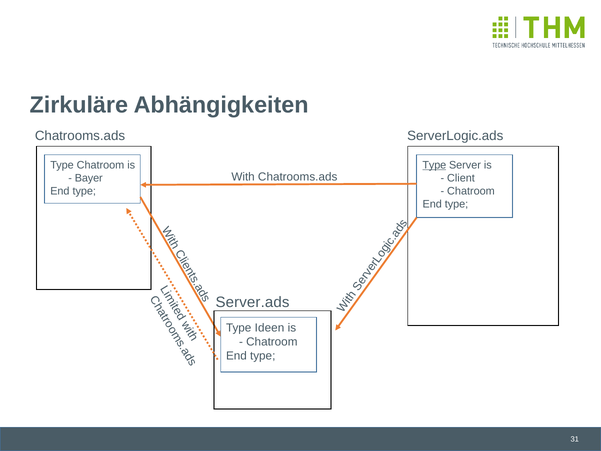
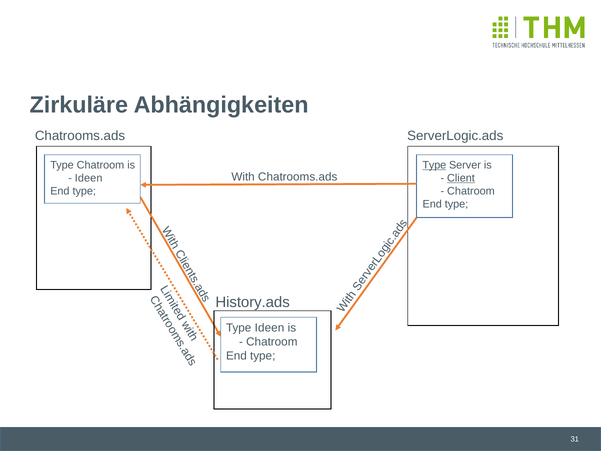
Bayer: Bayer -> Ideen (89, 178)
Client underline: none -> present (461, 178)
Server.ads: Server.ads -> History.ads (253, 302)
